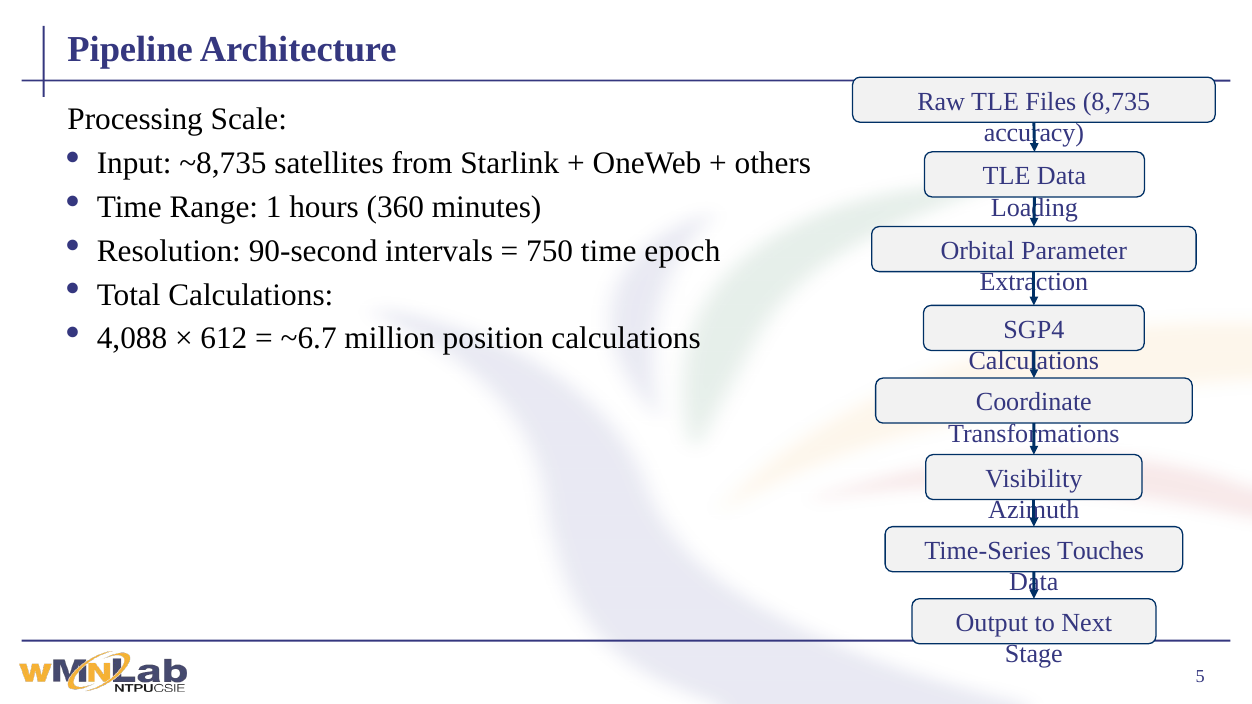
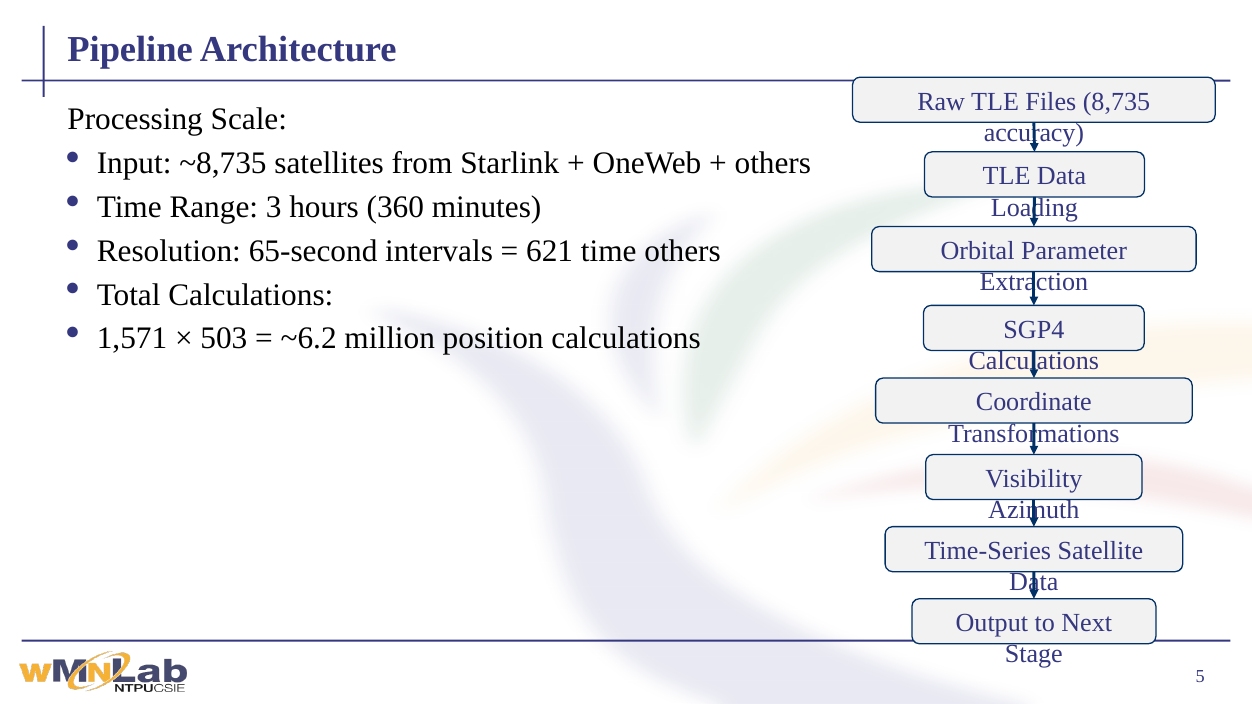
1: 1 -> 3 (274, 207)
90-second: 90-second -> 65-second (313, 251)
750: 750 -> 621 (550, 251)
time epoch: epoch -> others (683, 251)
4,088: 4,088 -> 1,571 (132, 339)
612: 612 -> 503 (224, 339)
~6.7: ~6.7 -> ~6.2 (309, 339)
Touches: Touches -> Satellite (1100, 551)
